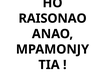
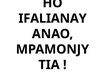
RAISONAO: RAISONAO -> IFALIANAY (53, 18)
